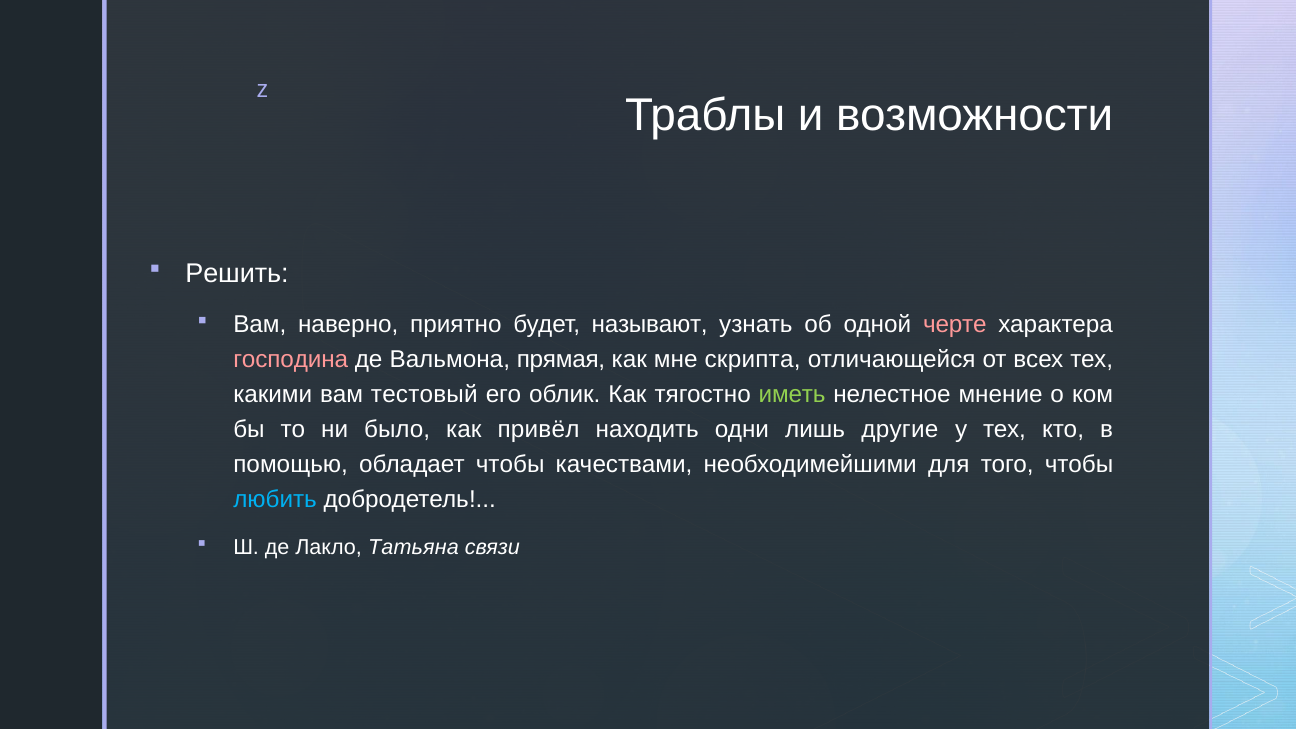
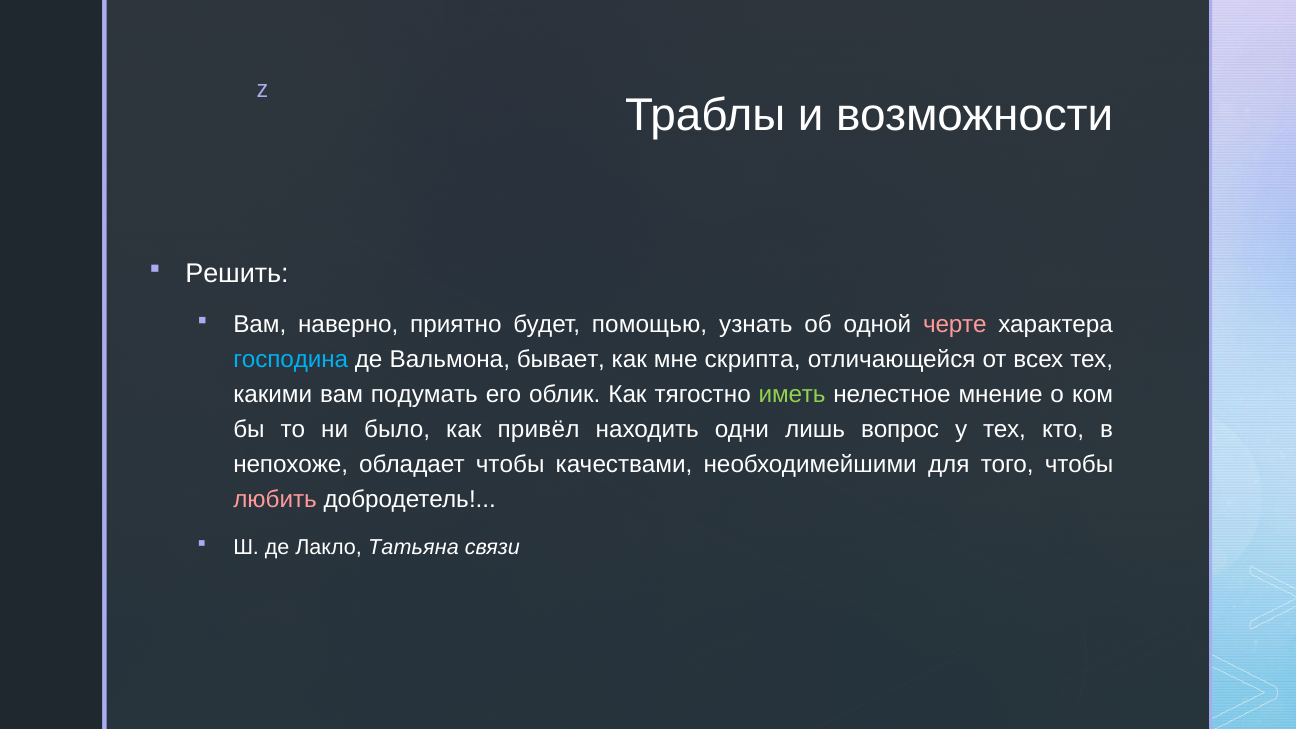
называют: называют -> помощью (650, 325)
господина colour: pink -> light blue (291, 360)
прямая: прямая -> бывает (561, 360)
тестовый: тестовый -> подумать (424, 395)
другие: другие -> вопрос (900, 430)
помощью: помощью -> непохоже (291, 465)
любить colour: light blue -> pink (275, 500)
